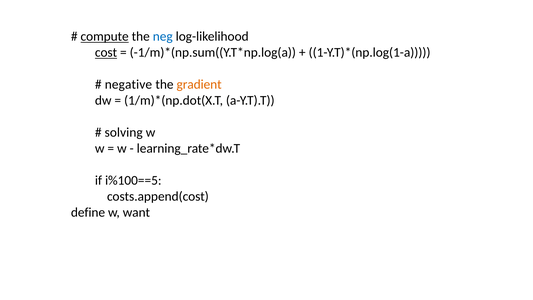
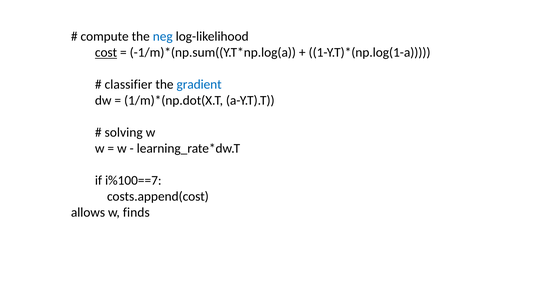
compute underline: present -> none (105, 37)
negative: negative -> classifier (128, 85)
gradient colour: orange -> blue (199, 85)
i%100==5: i%100==5 -> i%100==7 (133, 180)
define: define -> allows (88, 212)
want: want -> finds (136, 212)
